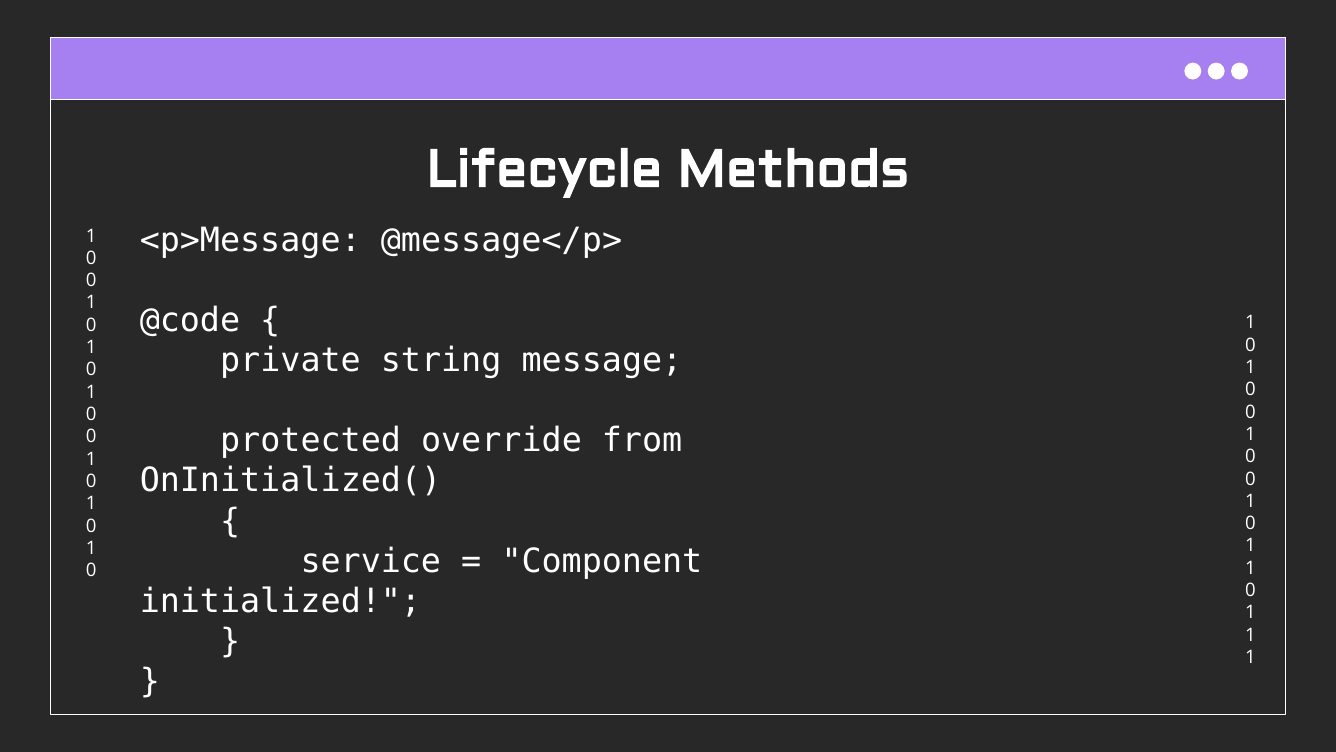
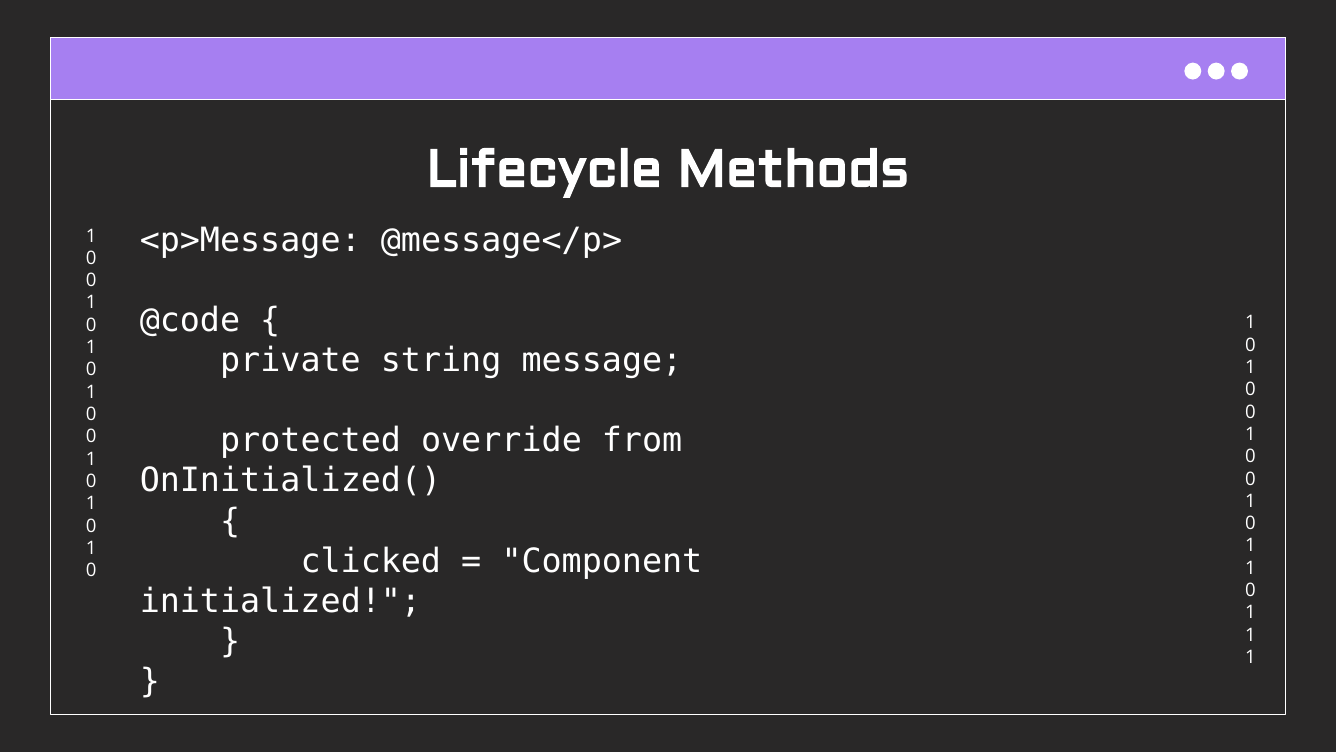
service: service -> clicked (371, 561)
